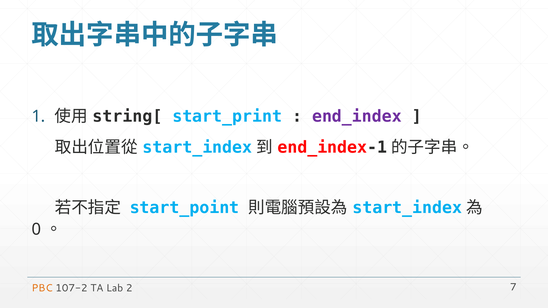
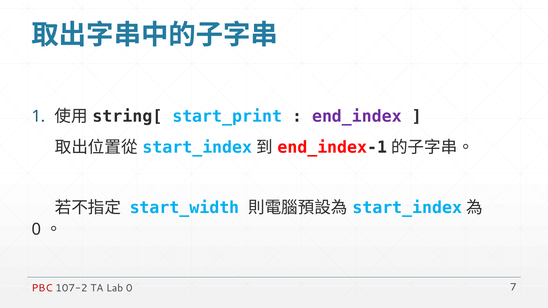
start_point: start_point -> start_width (184, 208)
PBC colour: orange -> red (42, 288)
Lab 2: 2 -> 0 (129, 288)
